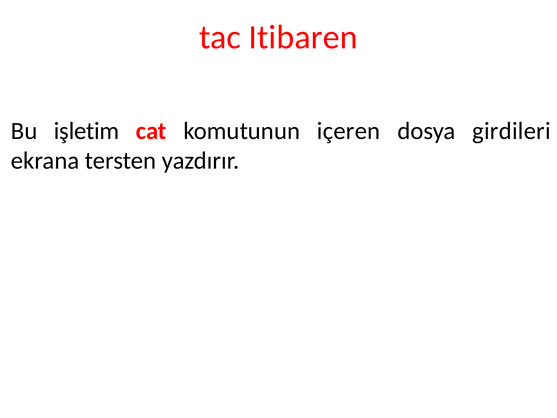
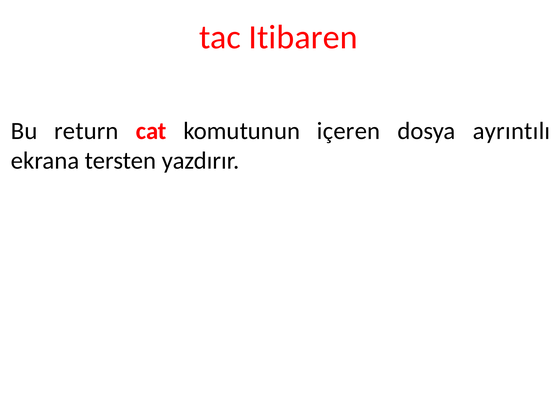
işletim: işletim -> return (86, 131)
girdileri: girdileri -> ayrıntılı (511, 131)
